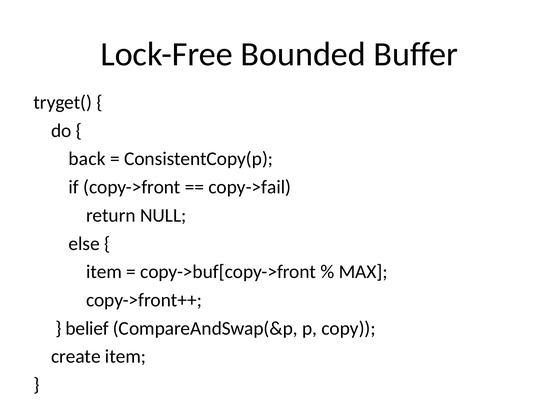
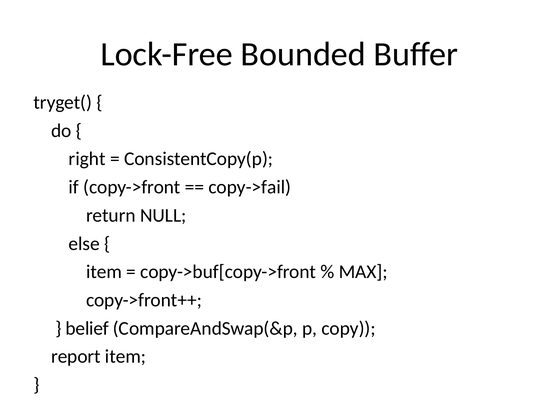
back: back -> right (87, 159)
create: create -> report (76, 357)
